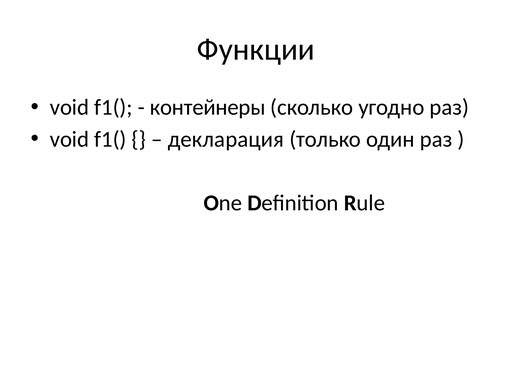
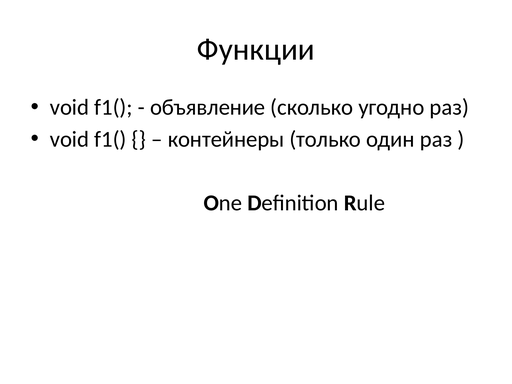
контейнеры: контейнеры -> объявление (208, 107)
декларация: декларация -> контейнеры (226, 139)
